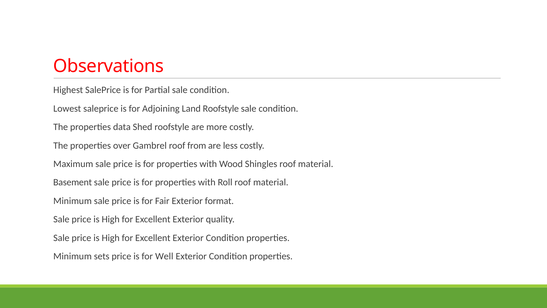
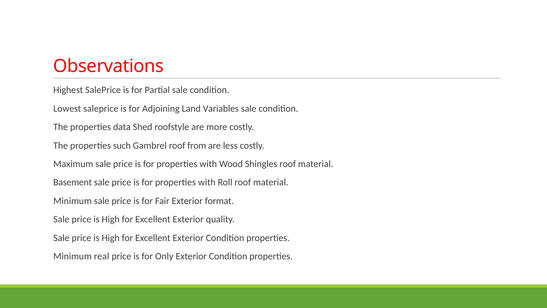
Land Roofstyle: Roofstyle -> Variables (221, 108)
over: over -> such (122, 145)
sets: sets -> real (102, 256)
Well: Well -> Only (164, 256)
